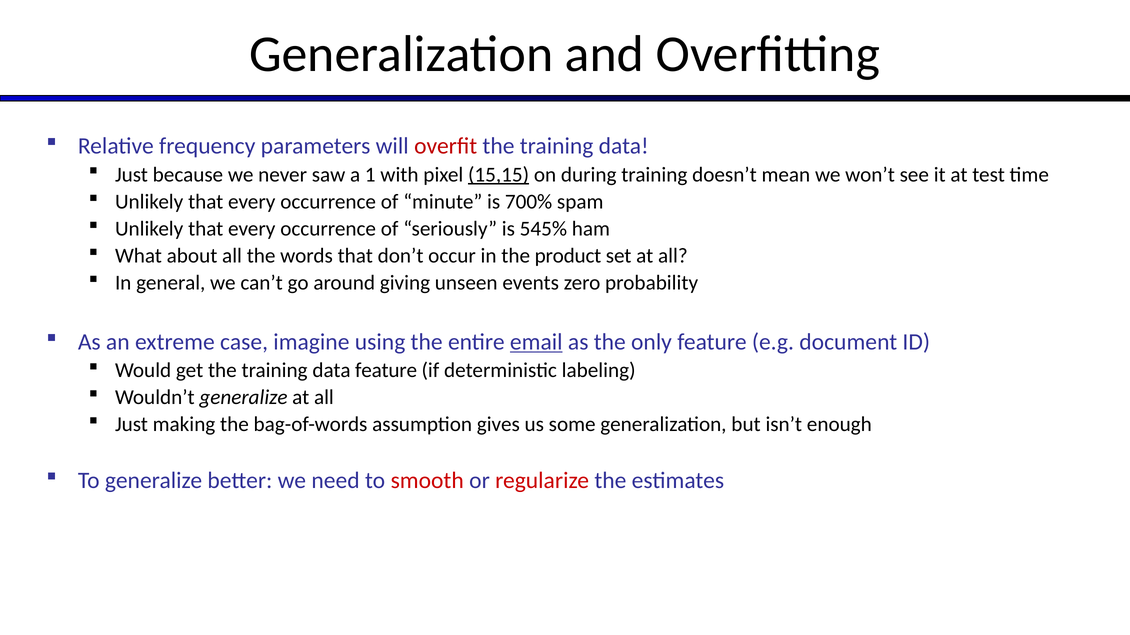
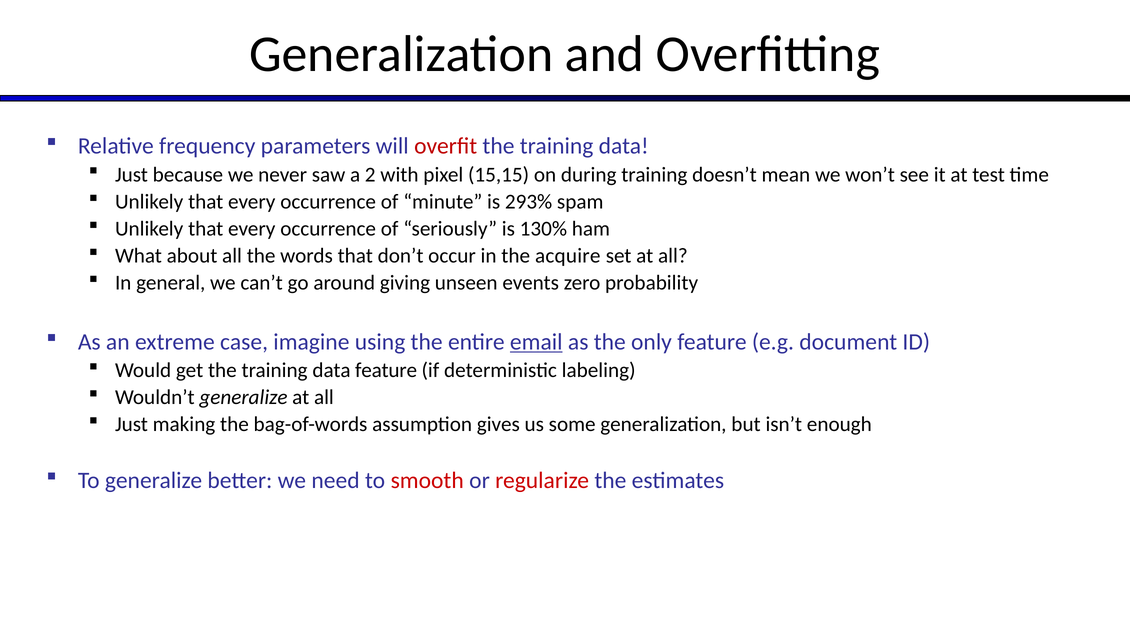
1: 1 -> 2 (370, 175)
15,15 underline: present -> none (499, 175)
700%: 700% -> 293% (529, 202)
545%: 545% -> 130% (543, 229)
product: product -> acquire (568, 256)
